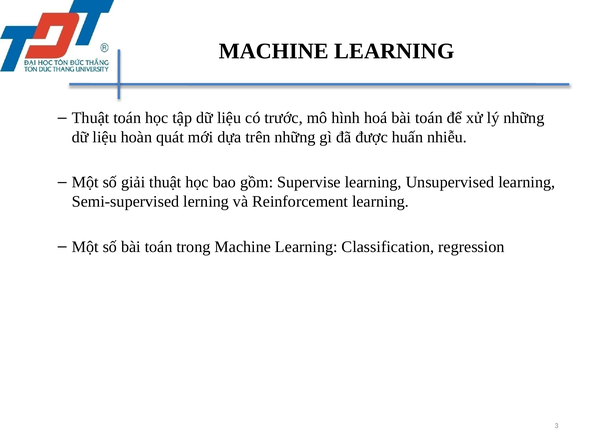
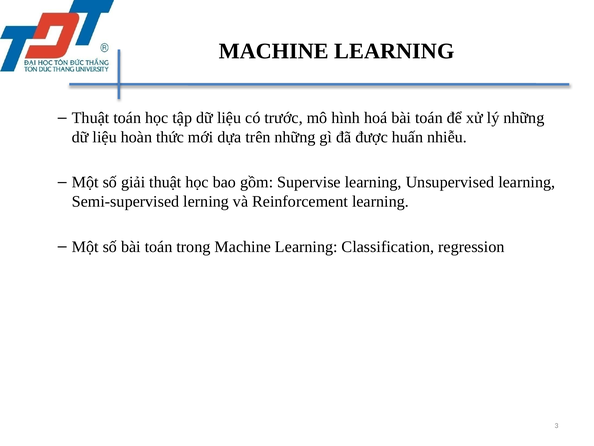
quát: quát -> thức (170, 137)
